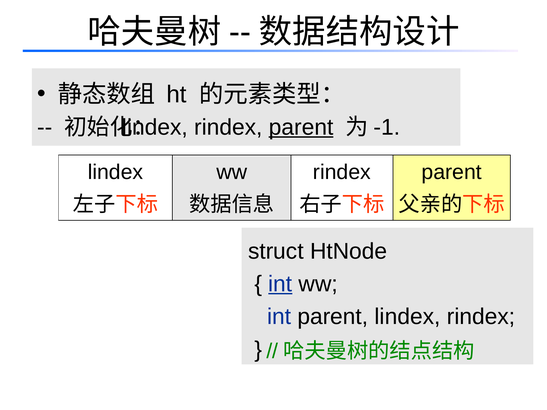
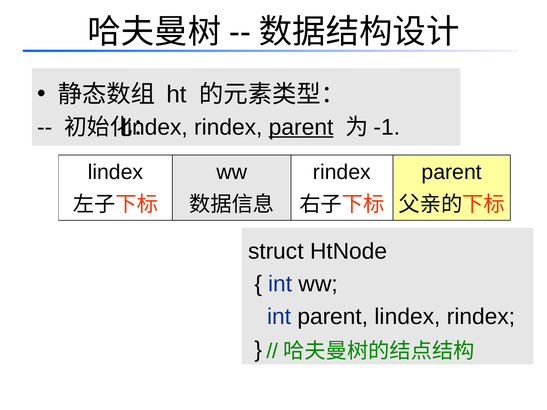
int underline: present -> none (280, 284)
